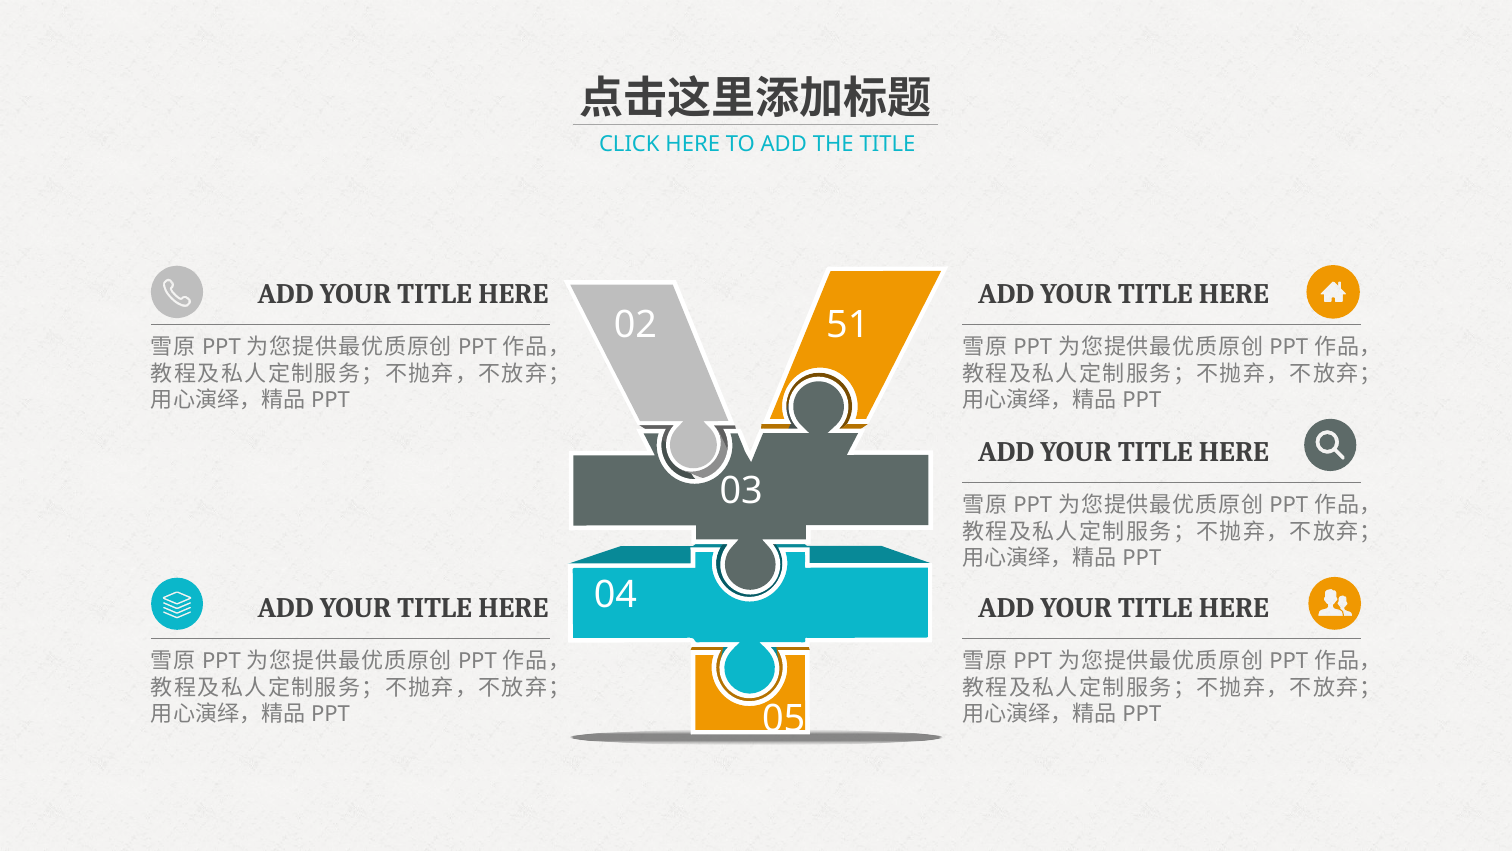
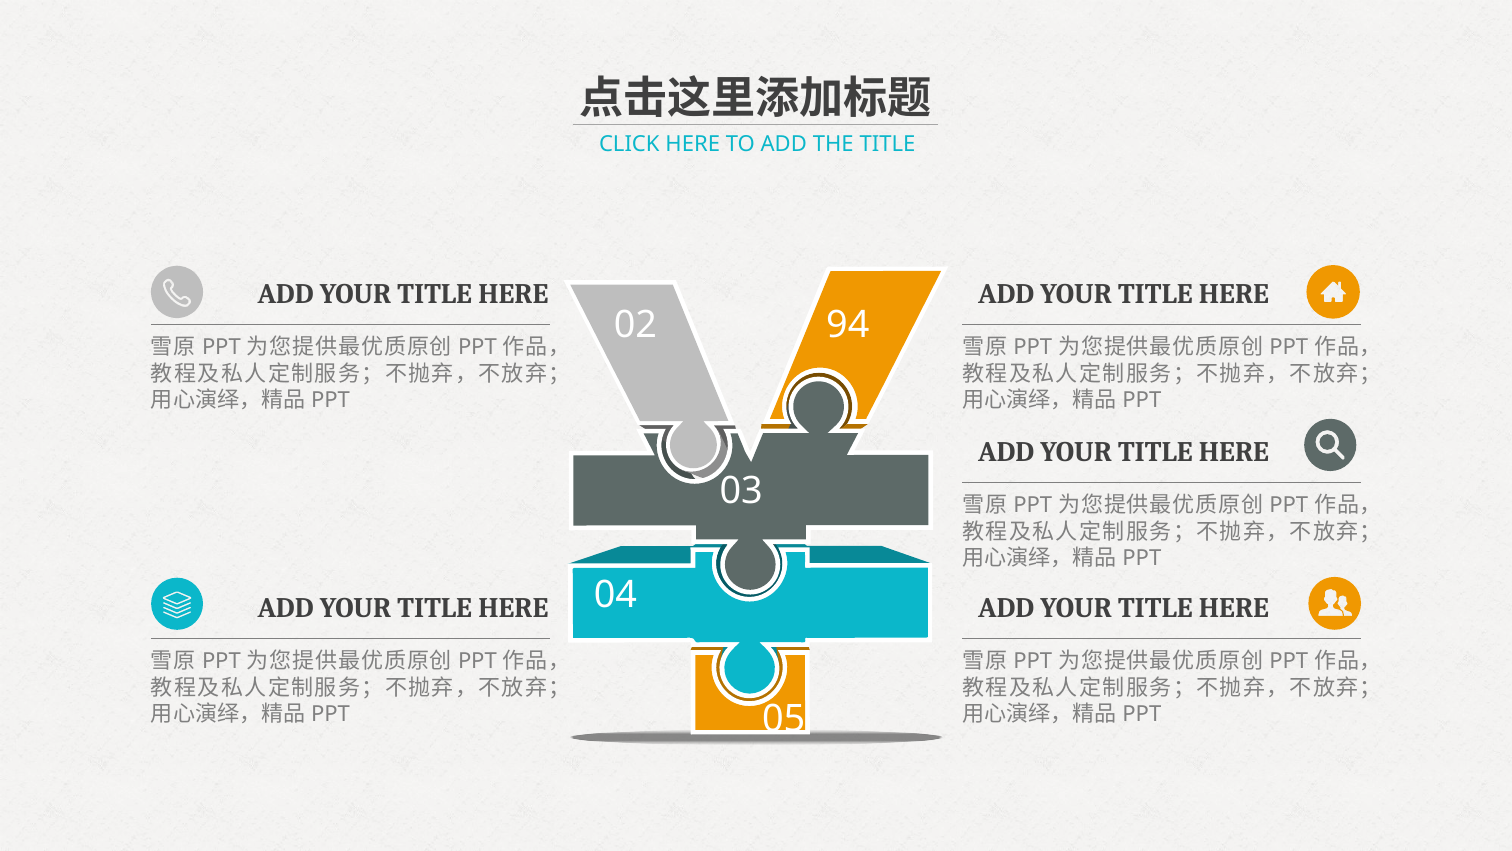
51: 51 -> 94 (848, 325)
